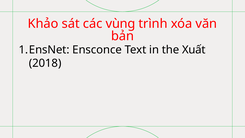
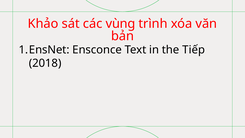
Xuất: Xuất -> Tiếp (194, 50)
